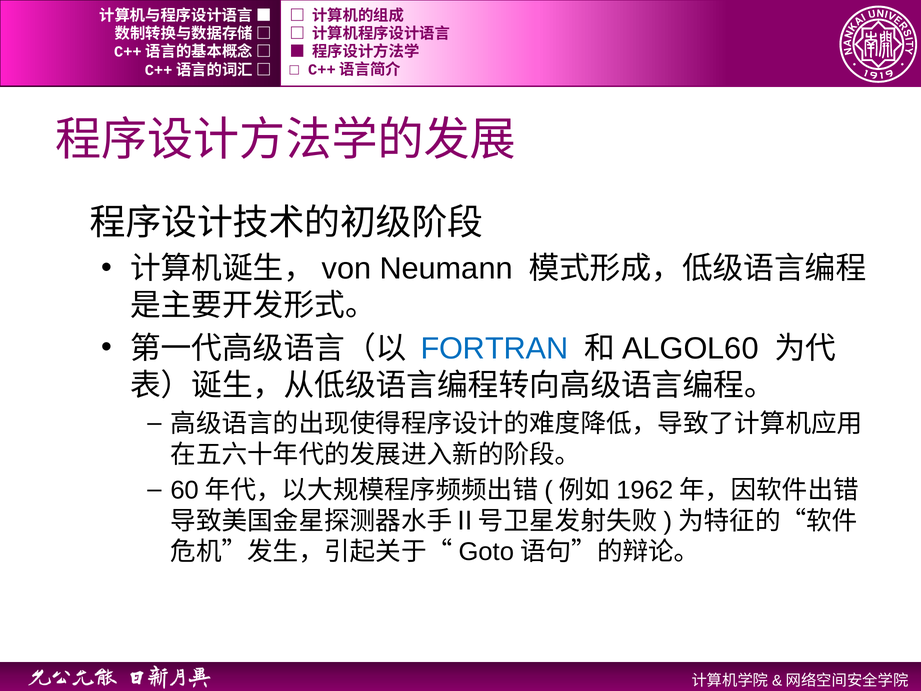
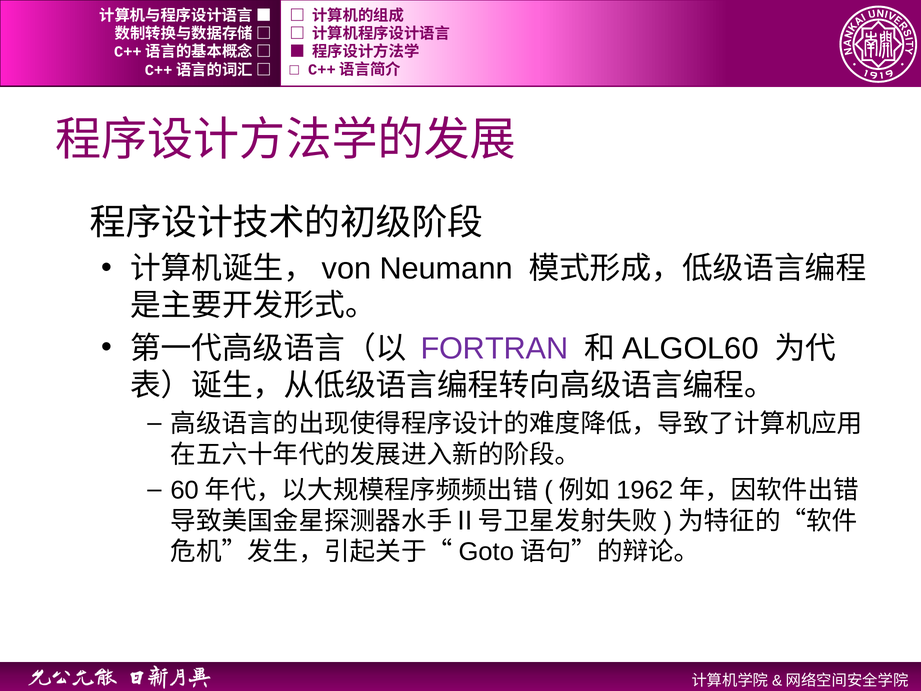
FORTRAN colour: blue -> purple (494, 348)
